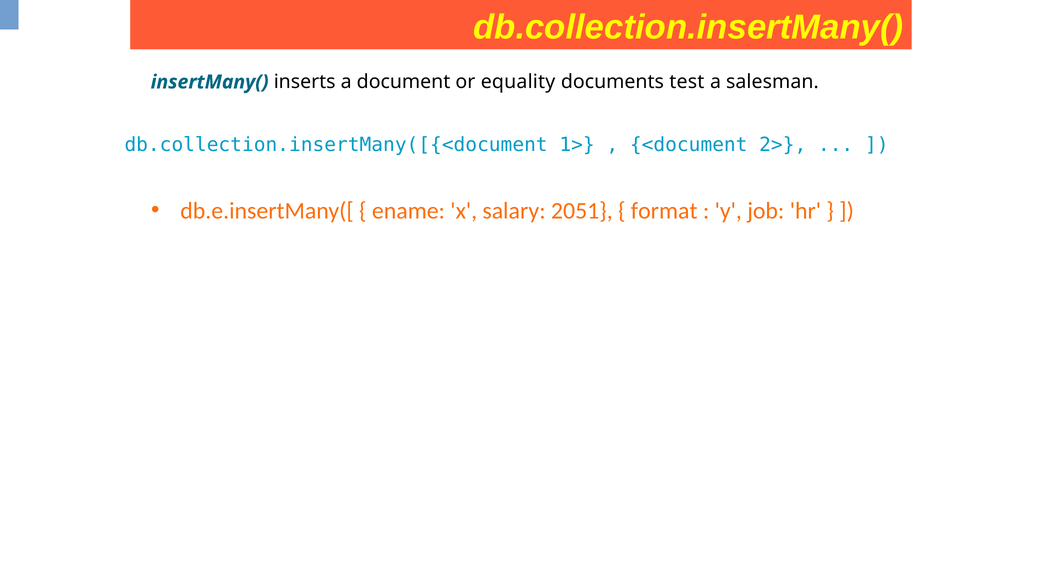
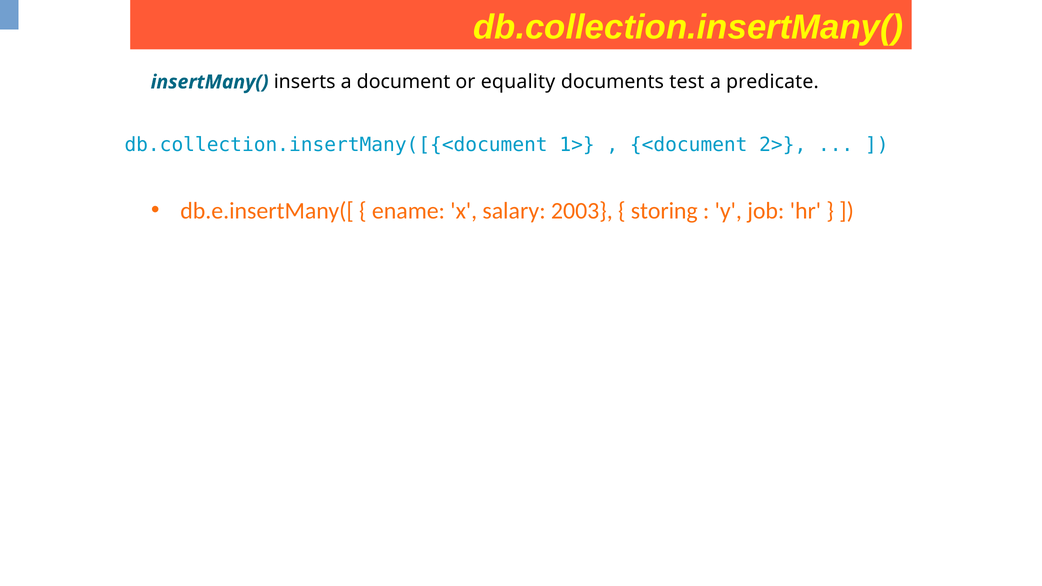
salesman: salesman -> predicate (772, 82)
2051: 2051 -> 2003 (582, 211)
format: format -> storing (664, 211)
